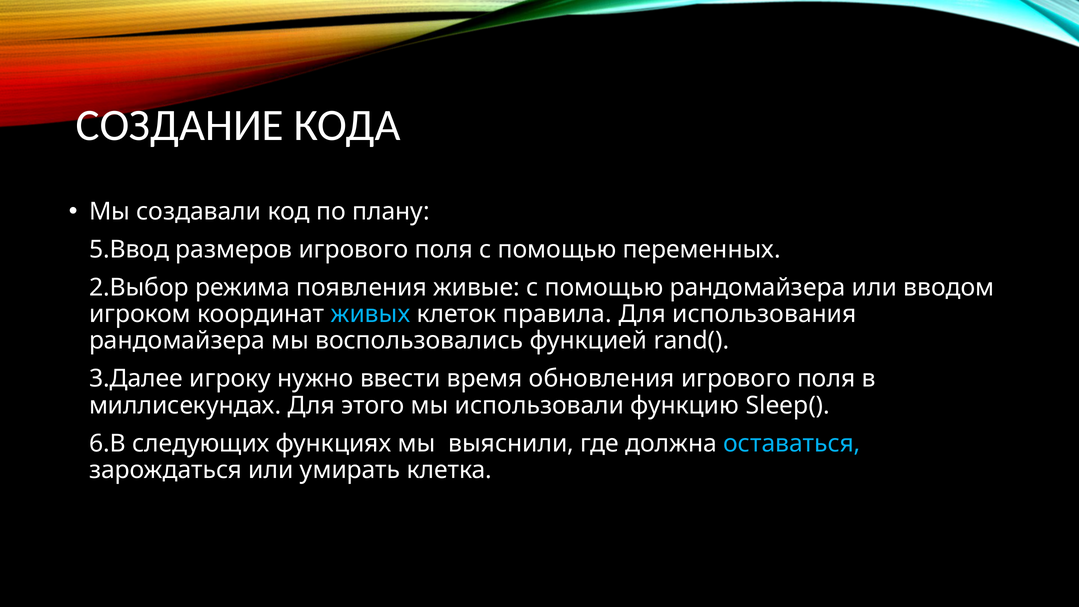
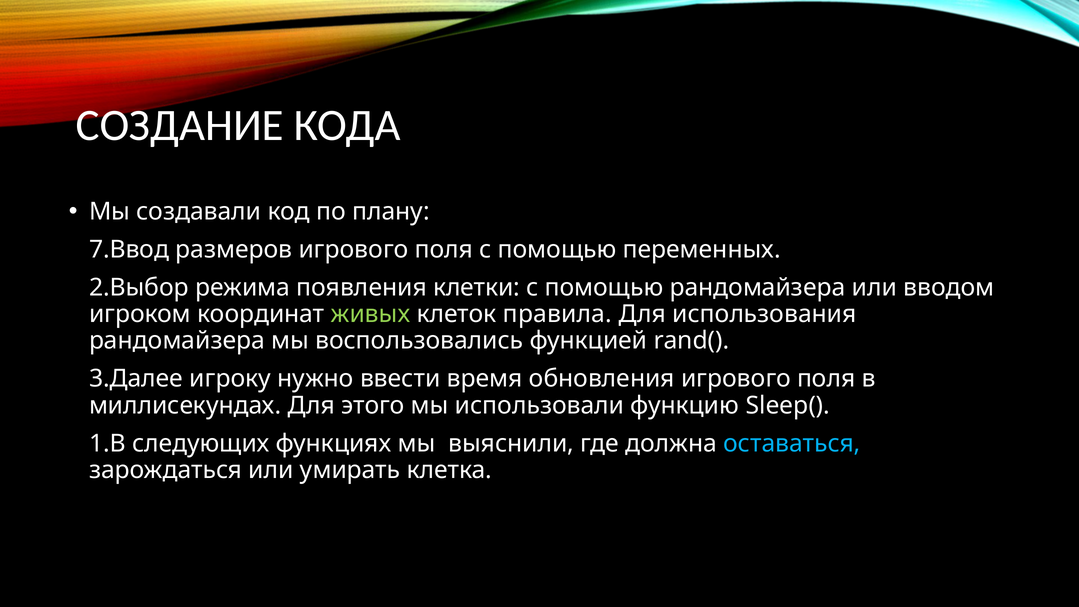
5.Ввод: 5.Ввод -> 7.Ввод (129, 249)
живые: живые -> клетки (477, 287)
живых colour: light blue -> light green (371, 314)
6.В: 6.В -> 1.В (107, 443)
